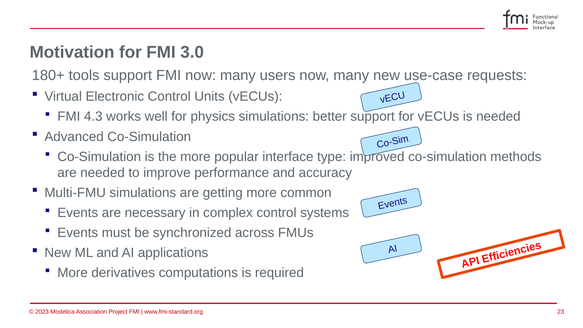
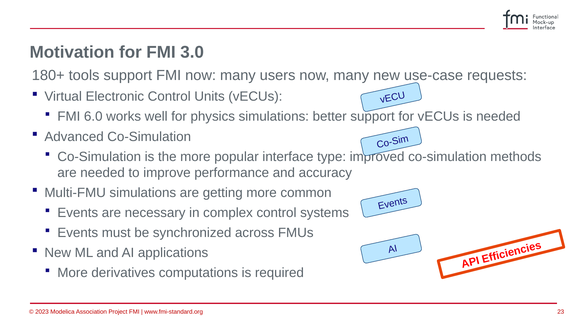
4.3: 4.3 -> 6.0 (93, 117)
